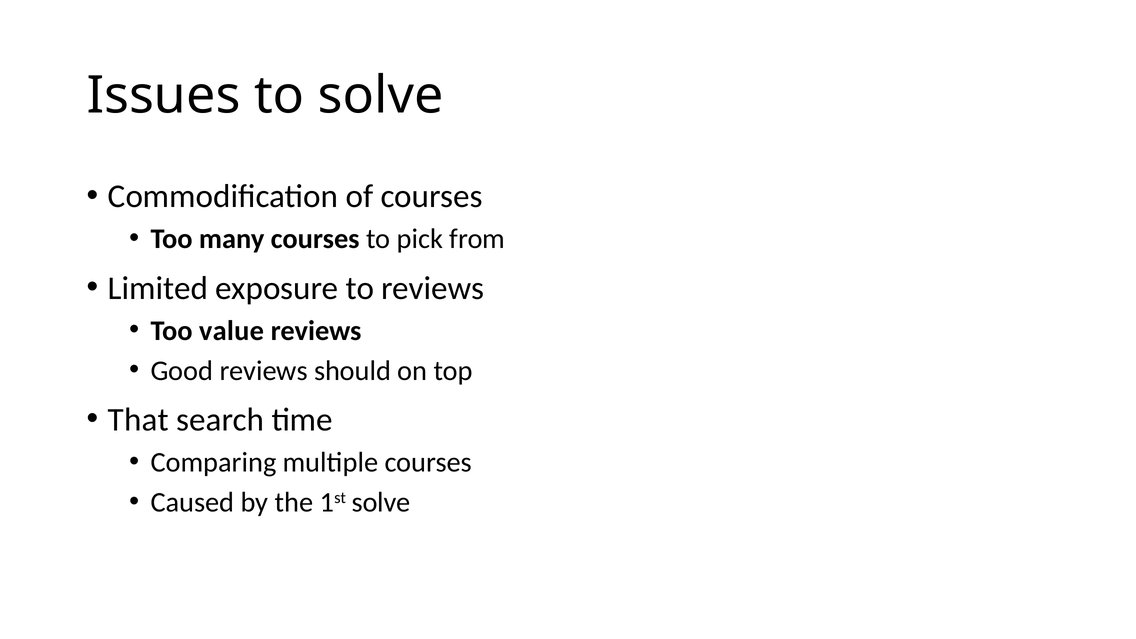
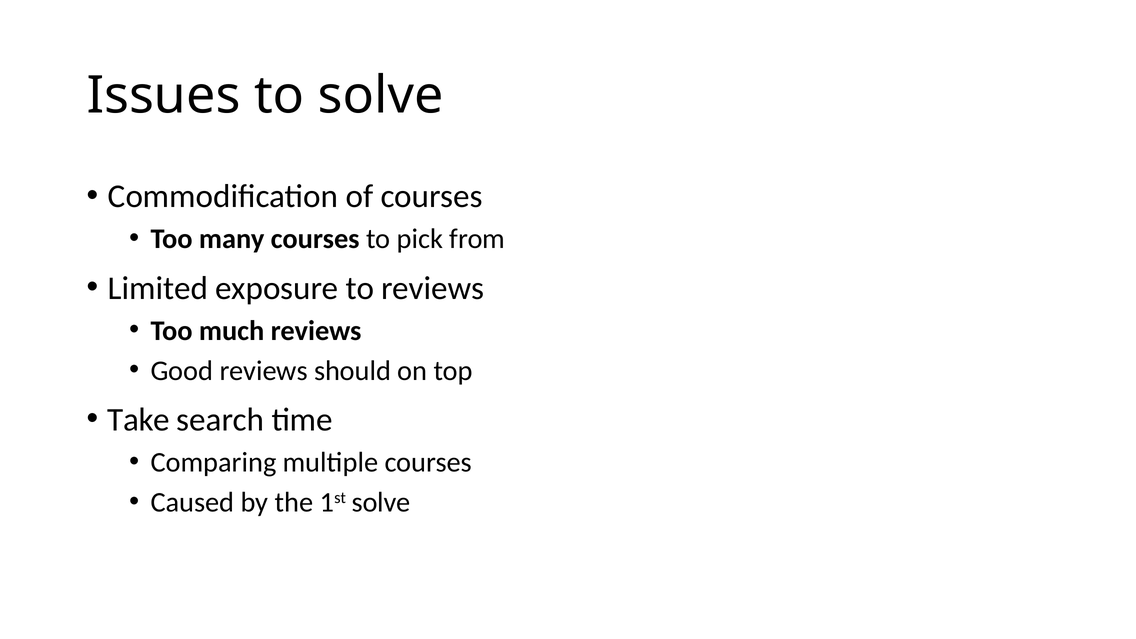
value: value -> much (232, 331)
That: That -> Take (139, 420)
